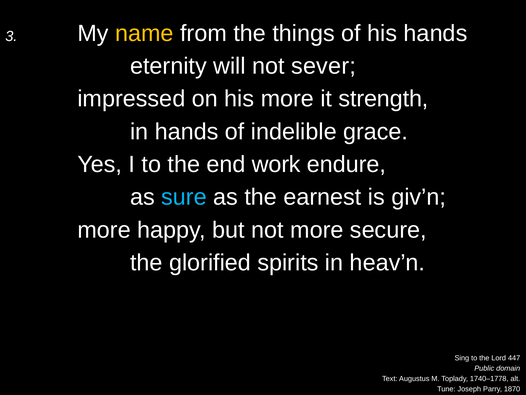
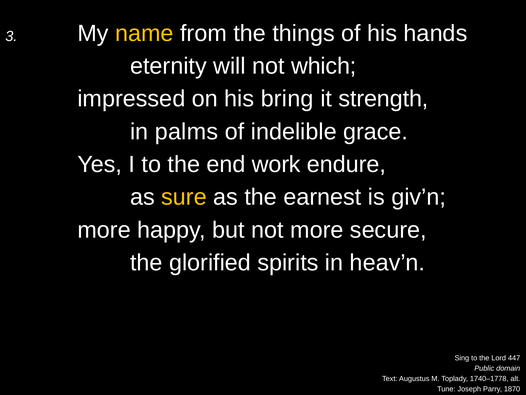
sever: sever -> which (324, 66)
his more: more -> bring (287, 99)
in hands: hands -> palms (186, 131)
sure colour: light blue -> yellow (184, 197)
